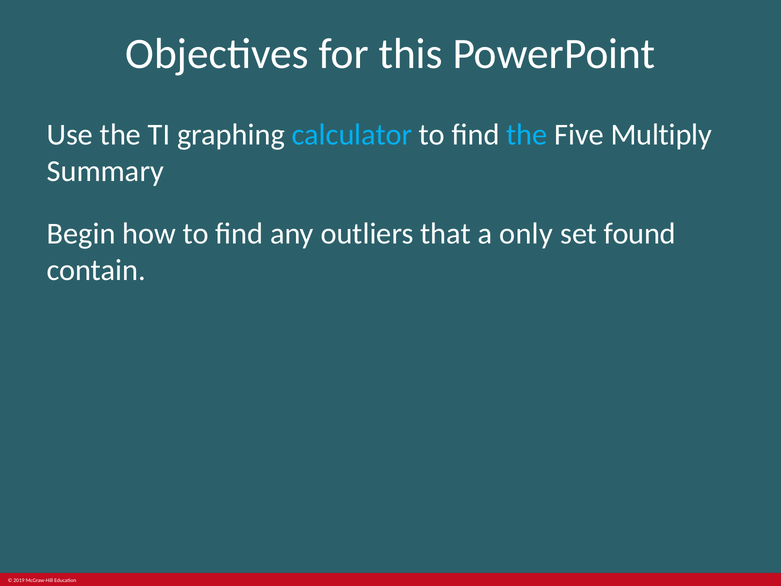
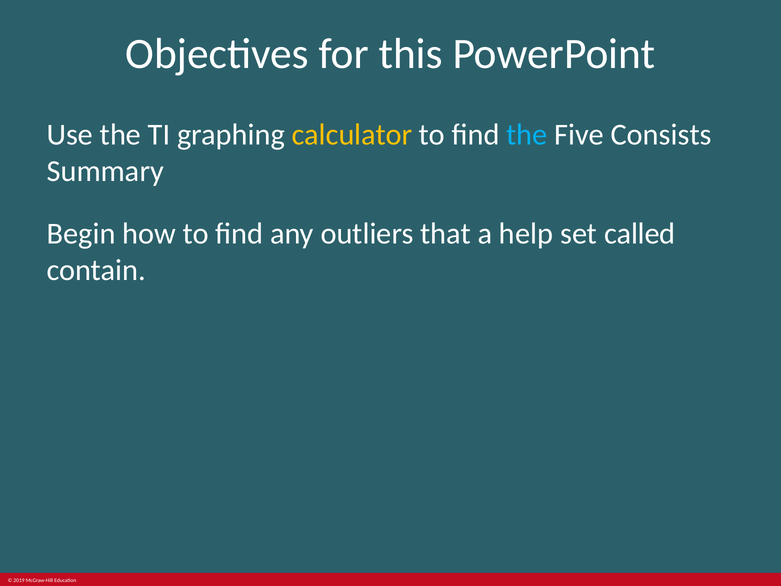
calculator colour: light blue -> yellow (352, 135)
Multiply: Multiply -> Consists (661, 135)
only: only -> help (526, 234)
found: found -> called (640, 234)
